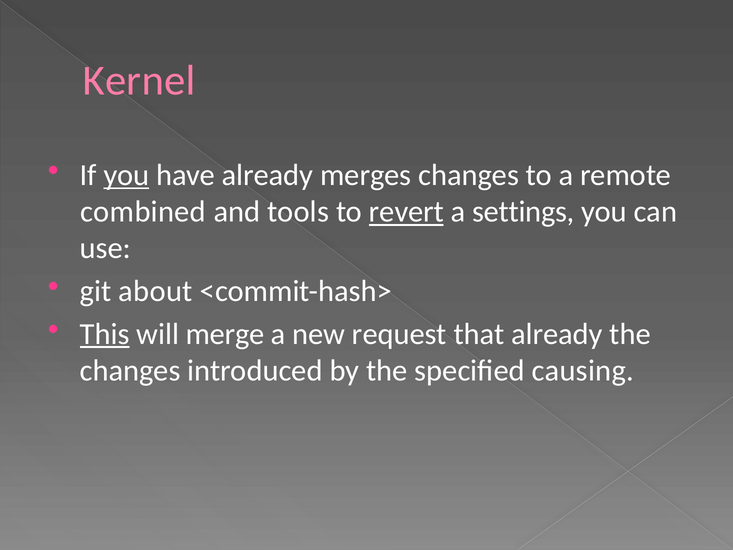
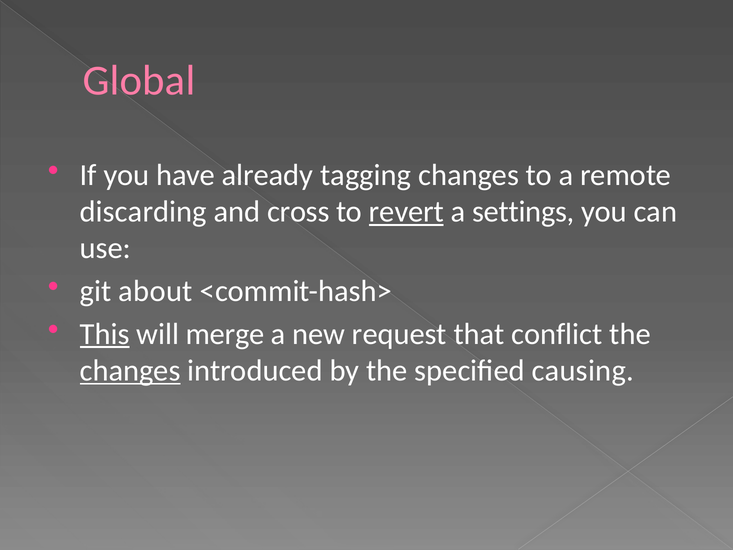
Kernel: Kernel -> Global (139, 80)
you underline: present -> none (126, 175)
merges: merges -> tagging (366, 175)
combined: combined -> discarding (143, 212)
tools: tools -> cross (298, 212)
that already: already -> conflict (557, 334)
changes underline: none -> present (130, 370)
